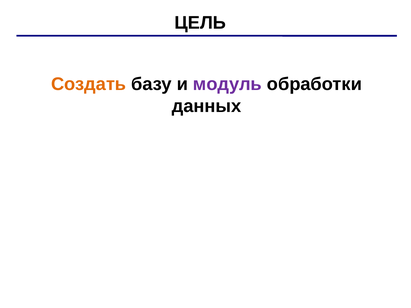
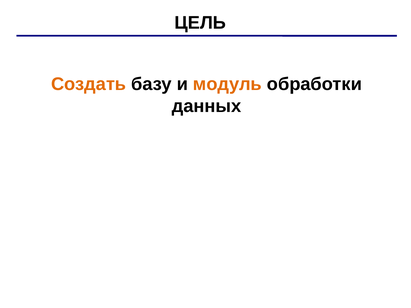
модуль colour: purple -> orange (227, 84)
